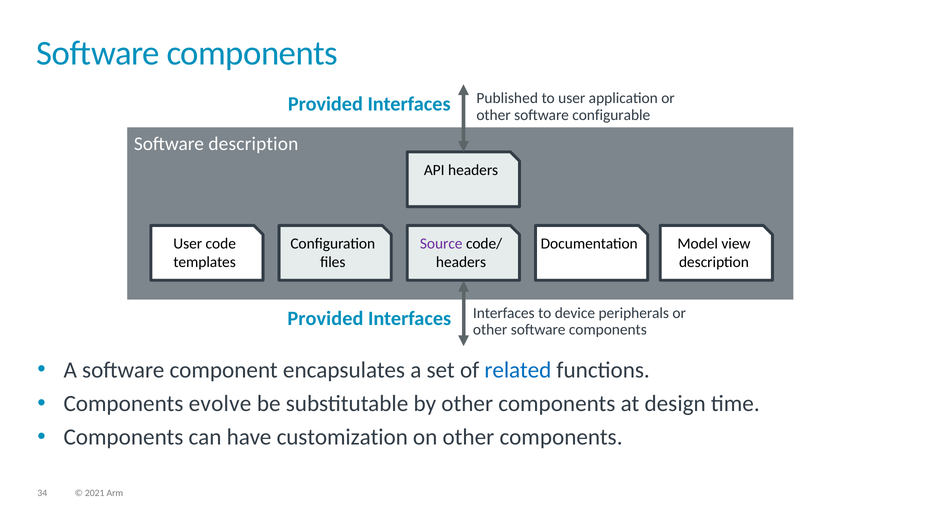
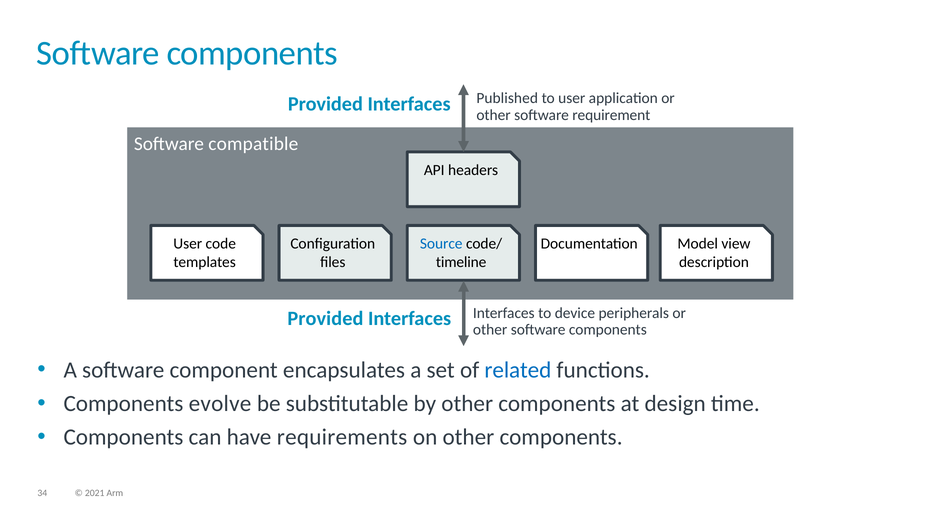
configurable: configurable -> requirement (611, 115)
Software description: description -> compatible (253, 143)
Source colour: purple -> blue (441, 243)
headers: headers -> timeline (461, 262)
customization: customization -> requirements (342, 437)
